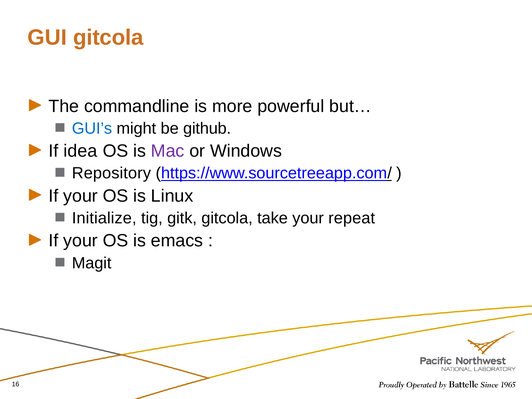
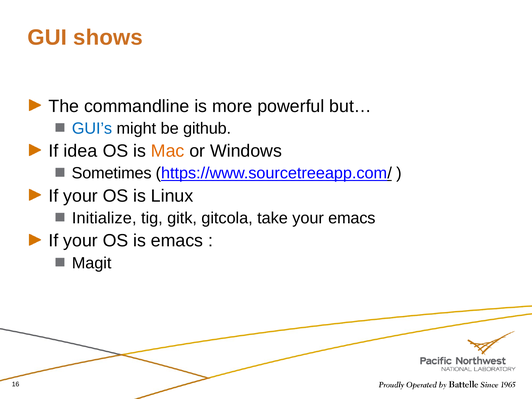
GUI gitcola: gitcola -> shows (108, 38)
Mac colour: purple -> orange (168, 151)
Repository: Repository -> Sometimes (112, 173)
your repeat: repeat -> emacs (352, 218)
